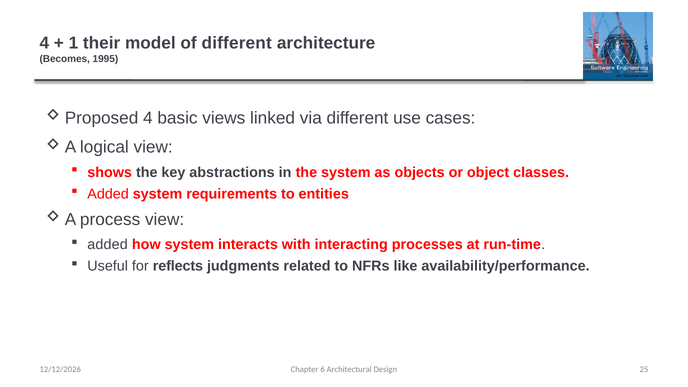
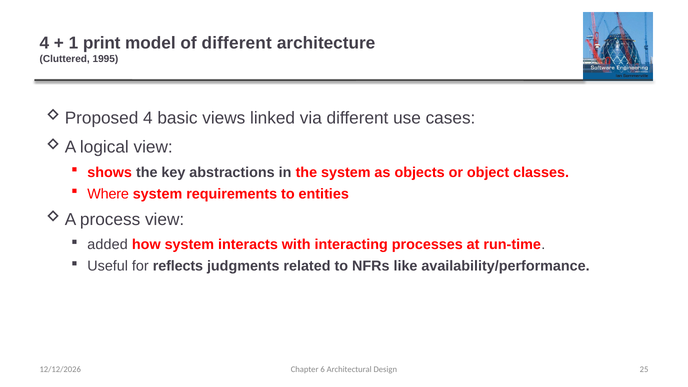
their: their -> print (102, 43)
Becomes: Becomes -> Cluttered (65, 59)
Added: Added -> Where (108, 194)
